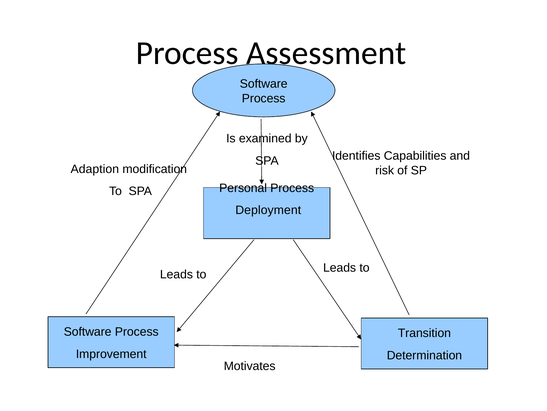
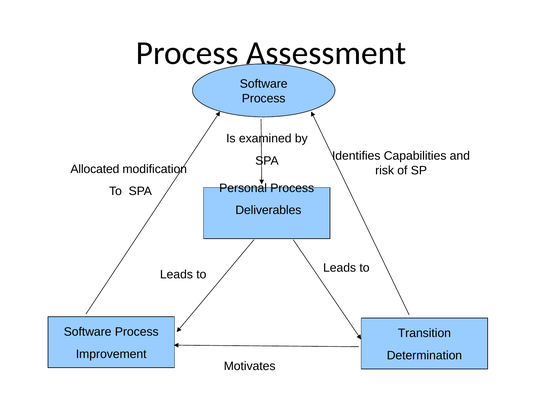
Adaption: Adaption -> Allocated (95, 169)
Deployment: Deployment -> Deliverables (268, 210)
